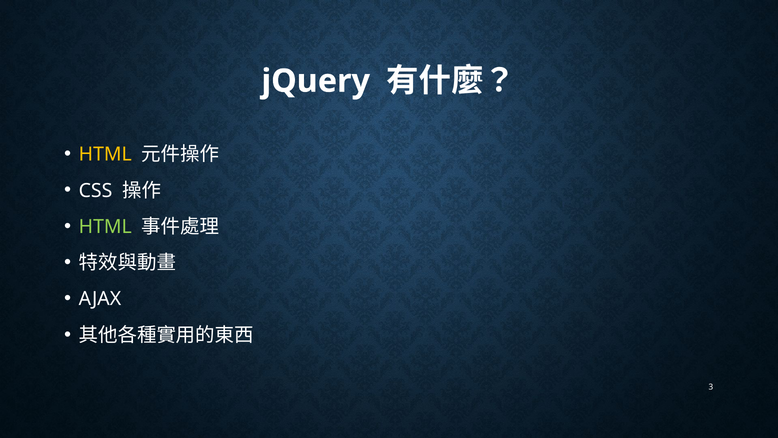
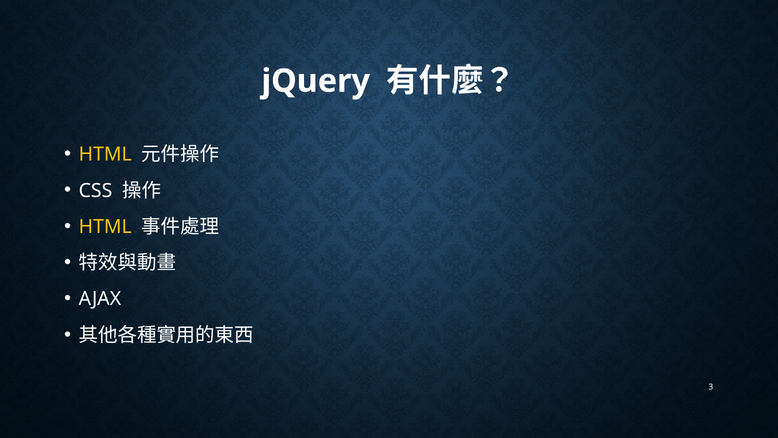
HTML colour: light green -> yellow (105, 227)
